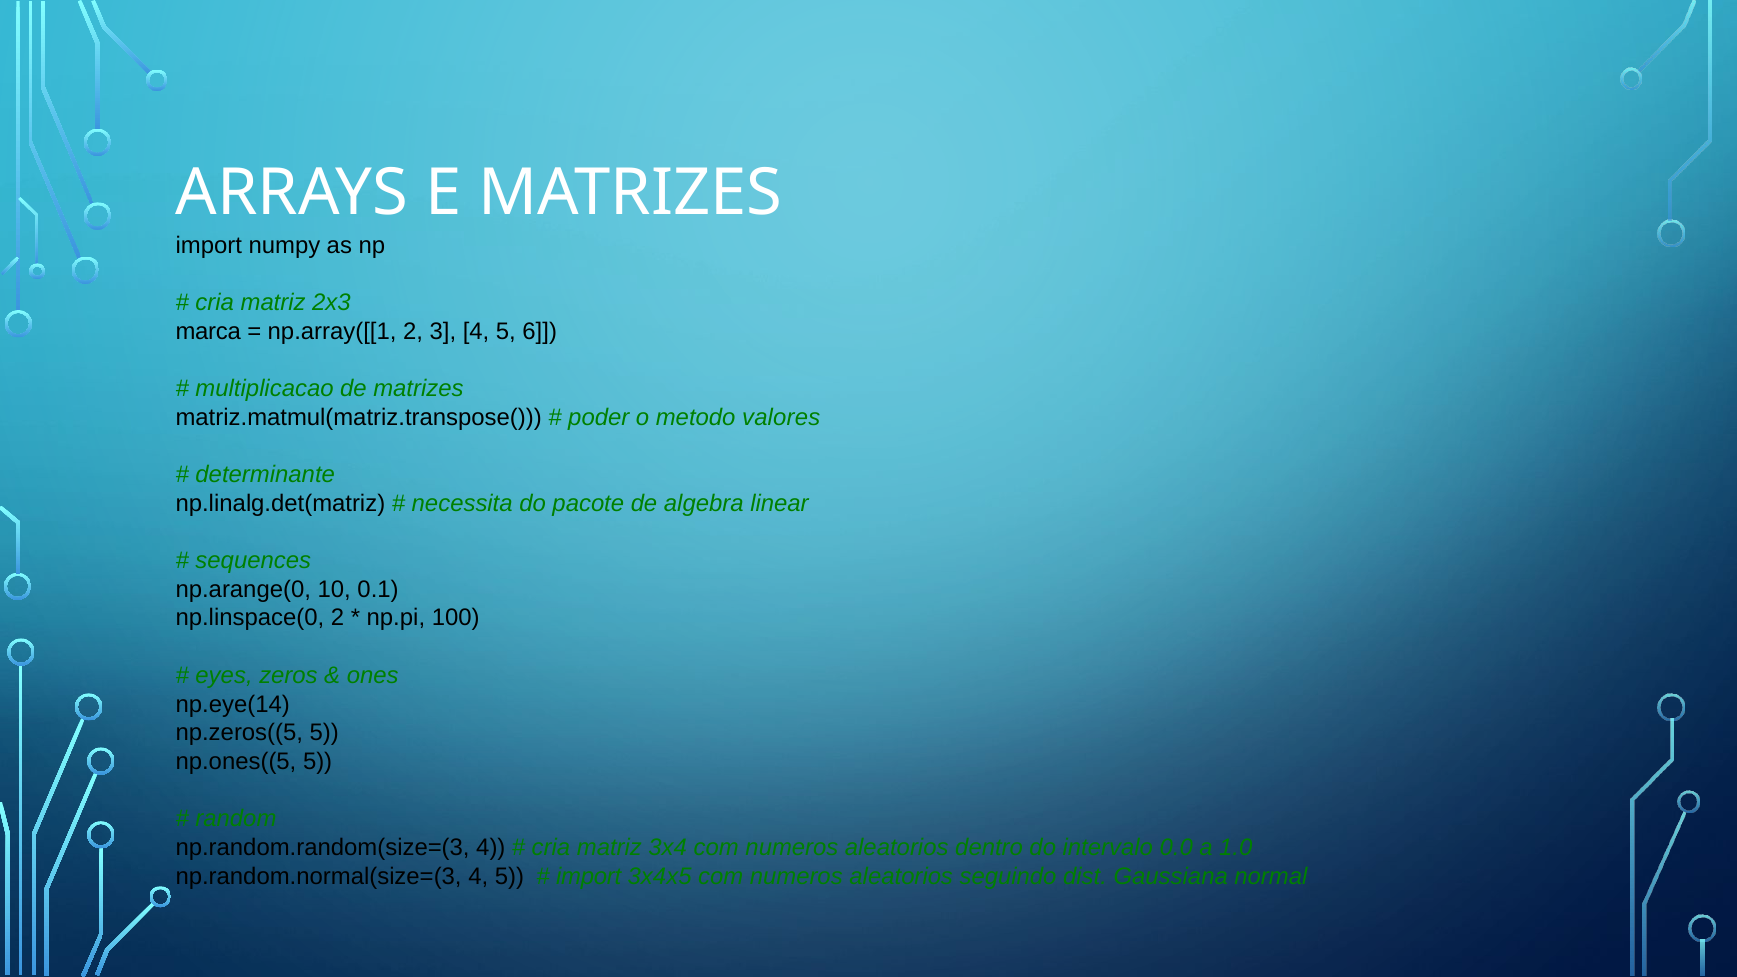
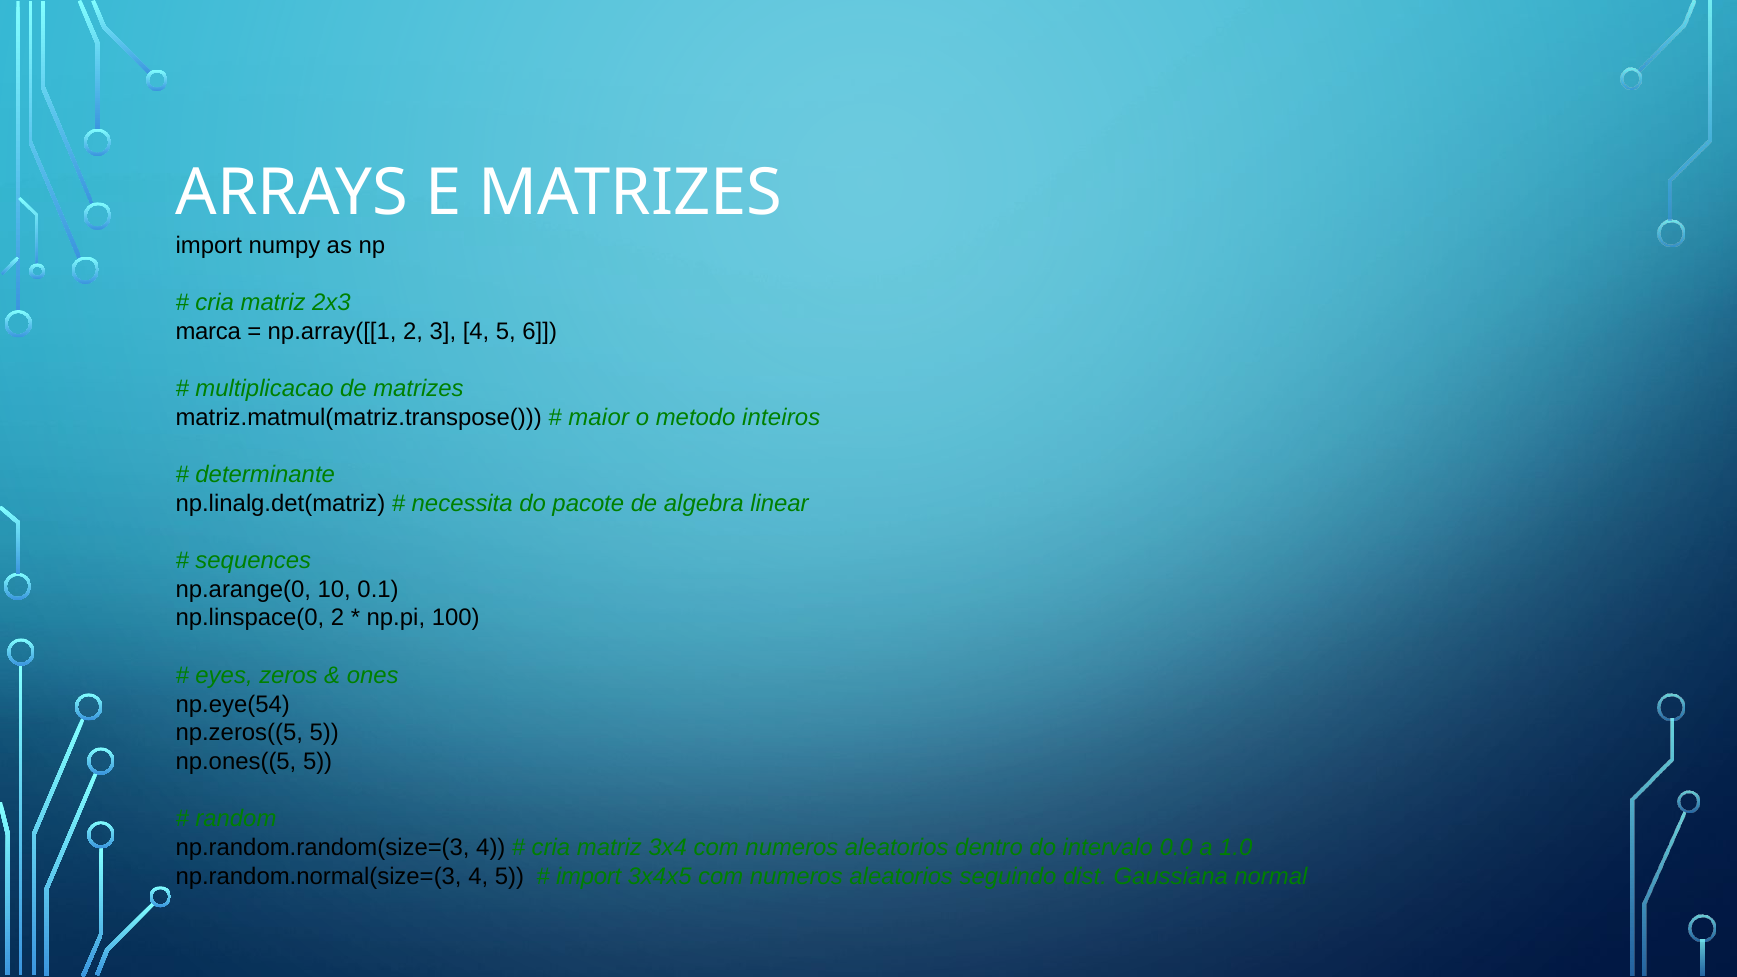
poder: poder -> maior (599, 417)
valores: valores -> inteiros (781, 417)
np.eye(14: np.eye(14 -> np.eye(54 (233, 704)
